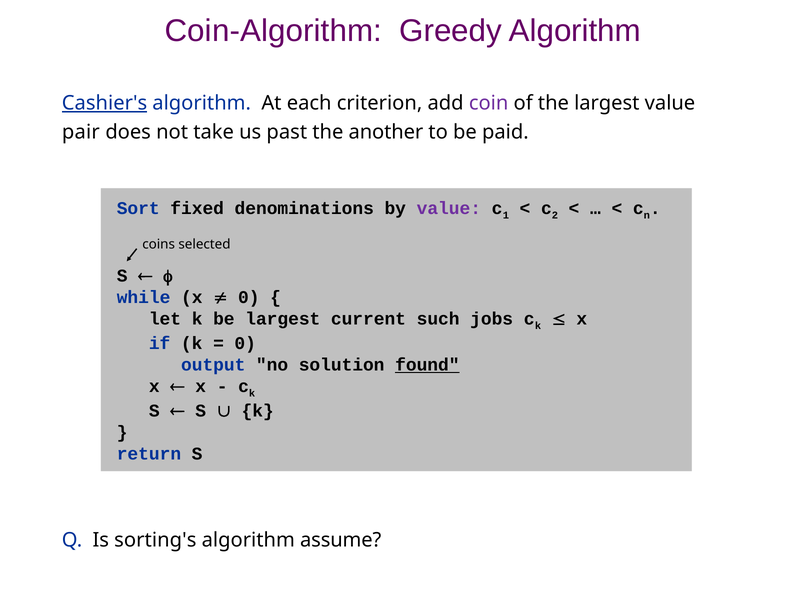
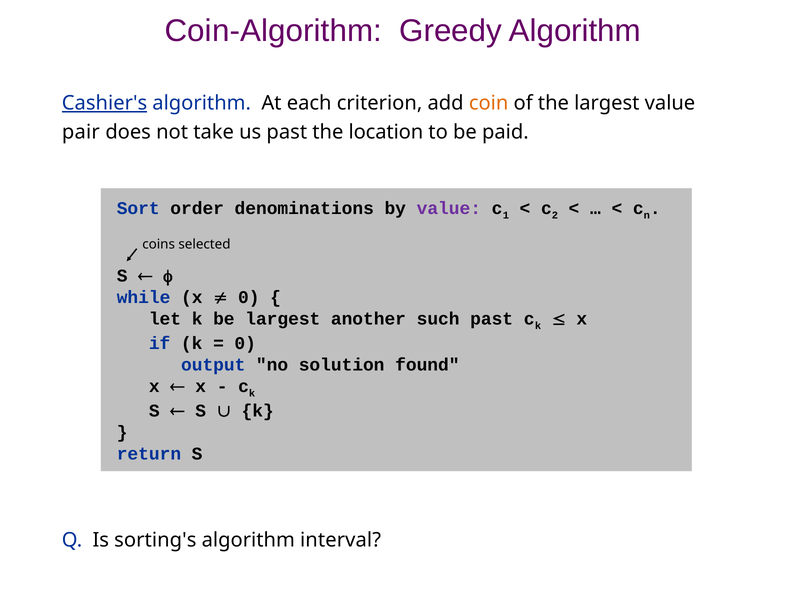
coin colour: purple -> orange (489, 103)
another: another -> location (386, 132)
fixed: fixed -> order (197, 208)
current: current -> another (368, 318)
such jobs: jobs -> past (492, 318)
found underline: present -> none (427, 364)
assume: assume -> interval (341, 540)
